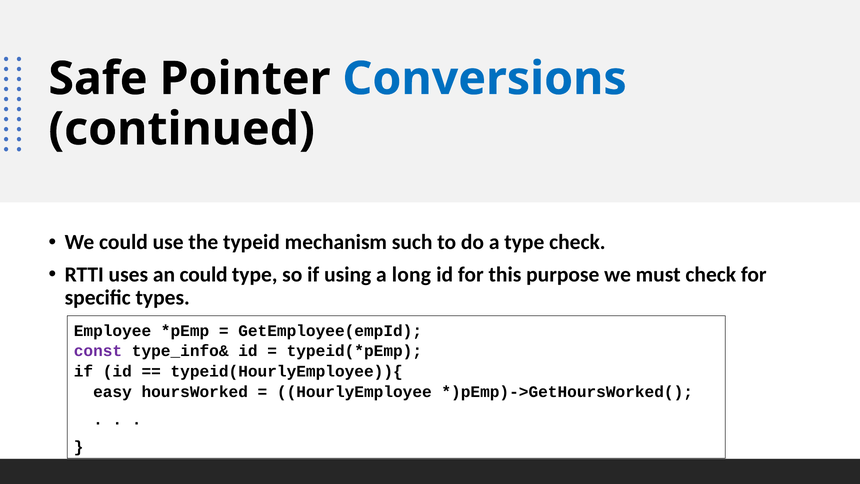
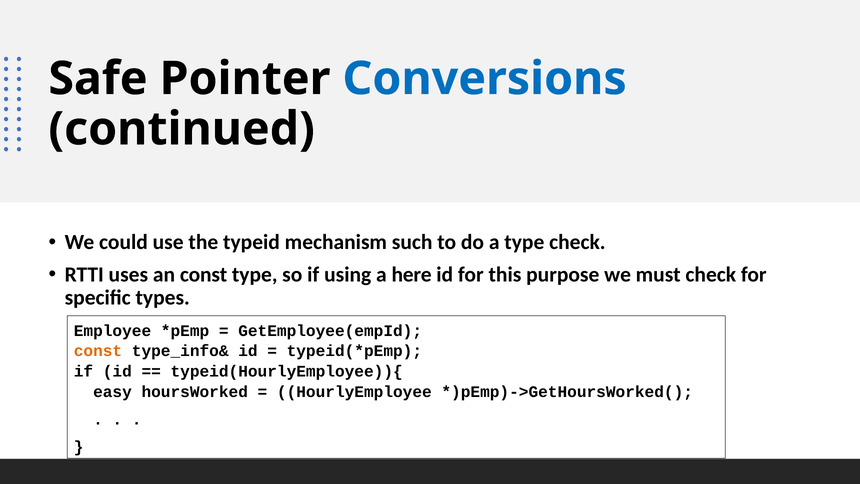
an could: could -> const (204, 274)
long: long -> here (412, 274)
const colour: purple -> orange (98, 351)
